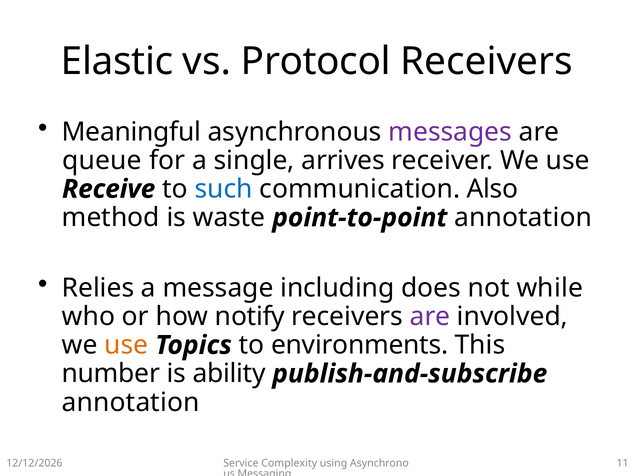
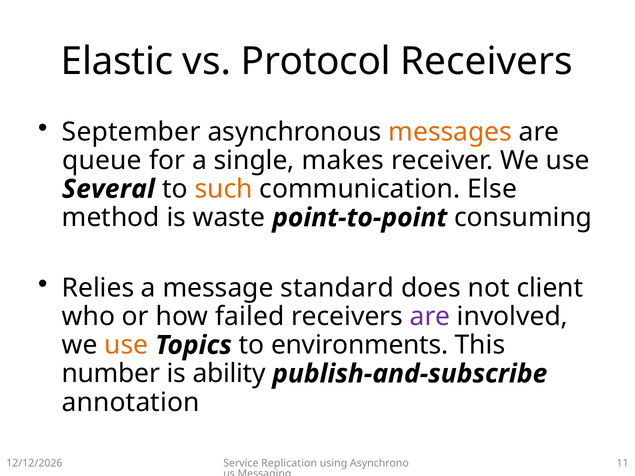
Meaningful: Meaningful -> September (131, 132)
messages colour: purple -> orange (450, 132)
arrives: arrives -> makes (343, 161)
Receive: Receive -> Several (108, 189)
such colour: blue -> orange (224, 189)
Also: Also -> Else (492, 189)
point-to-point annotation: annotation -> consuming (523, 218)
including: including -> standard (337, 288)
while: while -> client (550, 288)
notify: notify -> failed (250, 317)
Complexity: Complexity -> Replication (289, 463)
